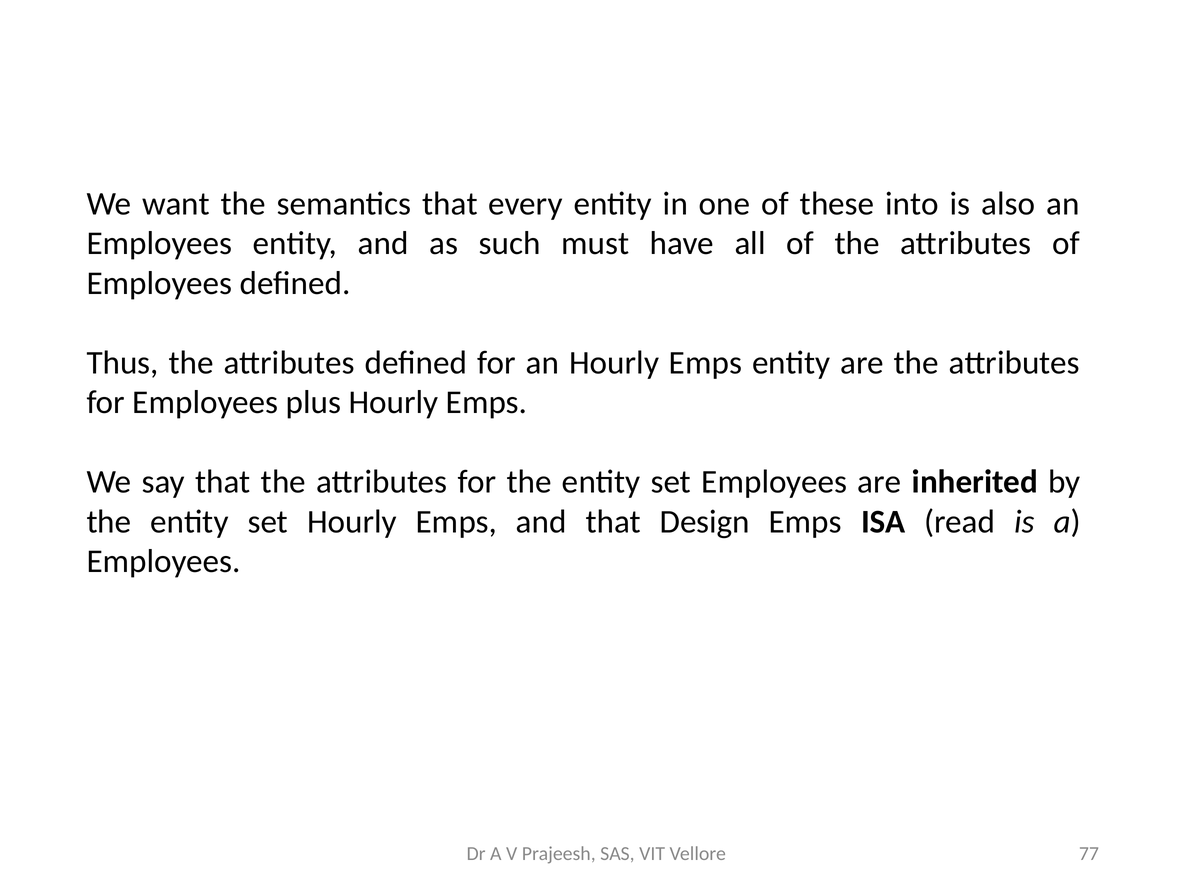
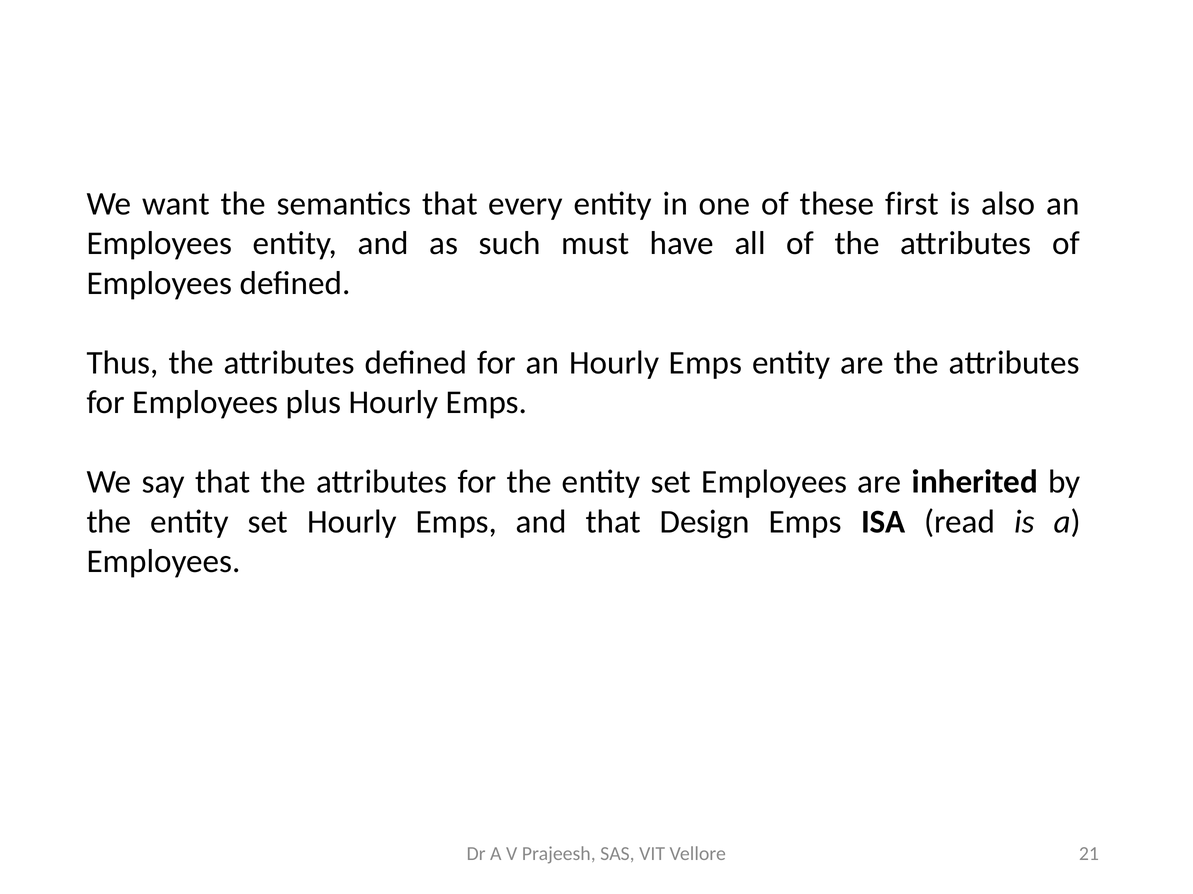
into: into -> first (912, 204)
77: 77 -> 21 (1089, 854)
